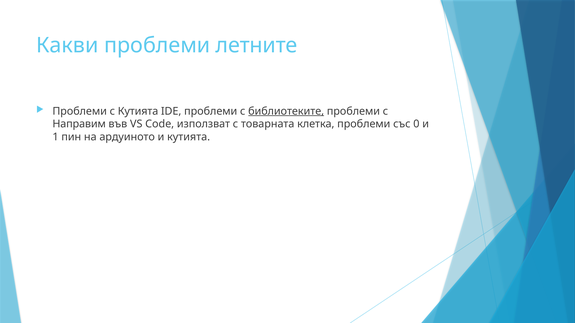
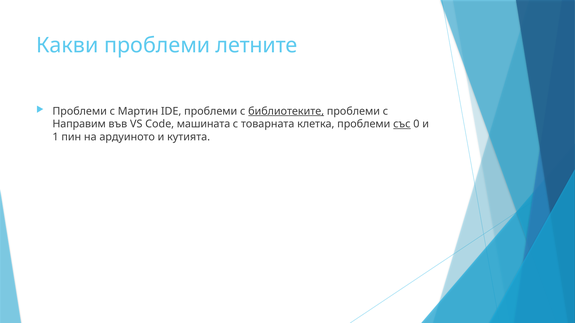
с Кутията: Кутията -> Мартин (138, 111)
използват: използват -> машината (204, 124)
със underline: none -> present (402, 124)
